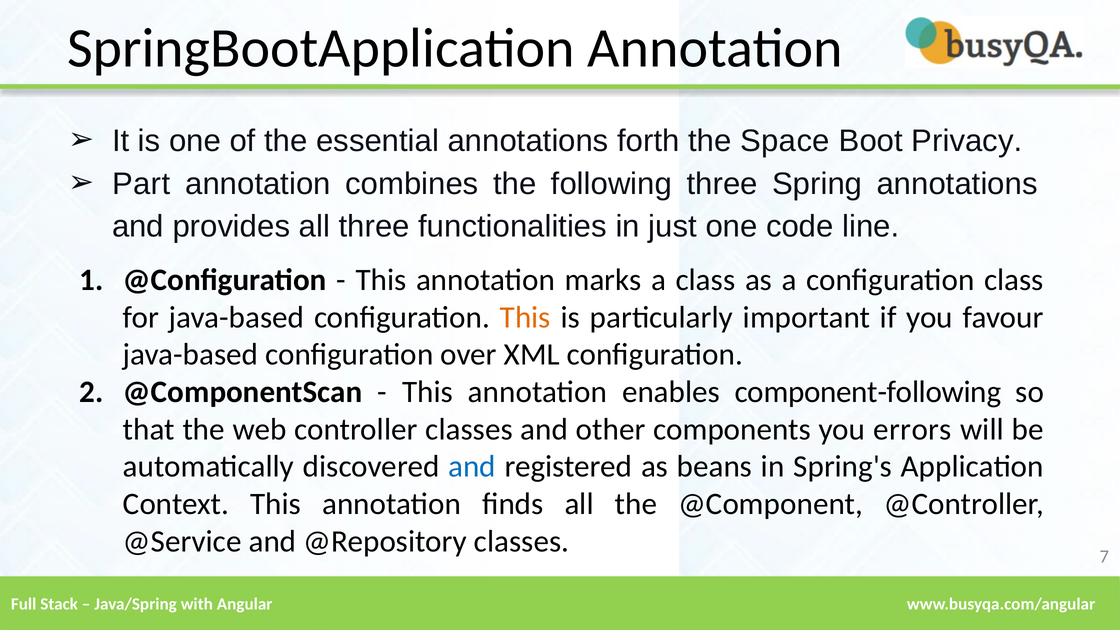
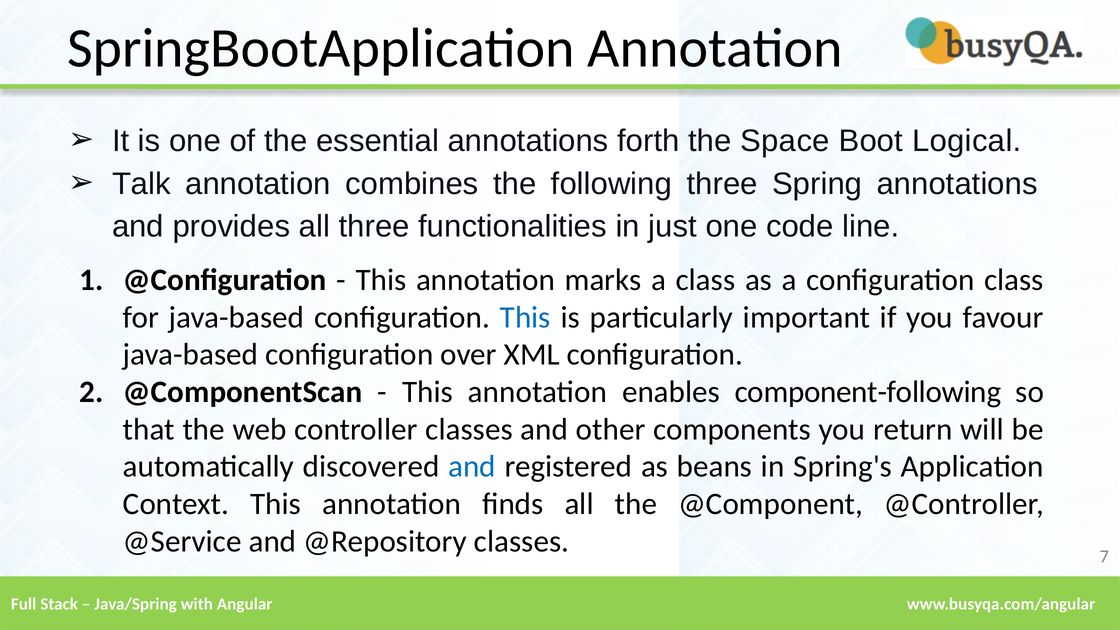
Privacy: Privacy -> Logical (967, 141)
Part: Part -> Talk (141, 184)
This colour: orange -> blue (525, 317)
errors: errors -> return (913, 429)
